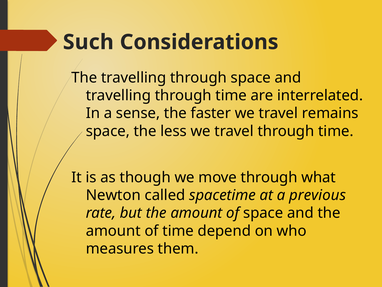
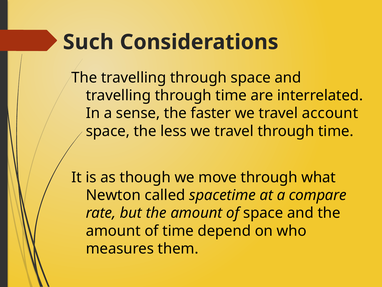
remains: remains -> account (330, 113)
previous: previous -> compare (318, 195)
